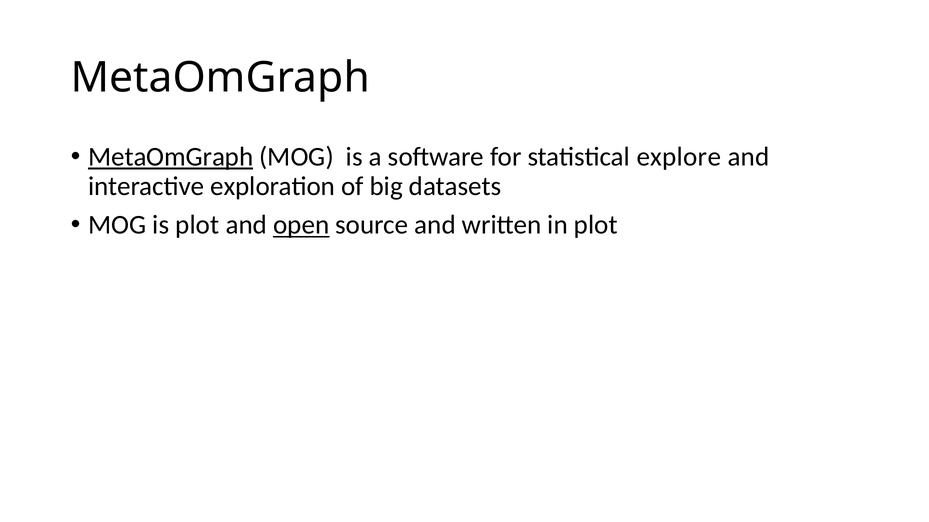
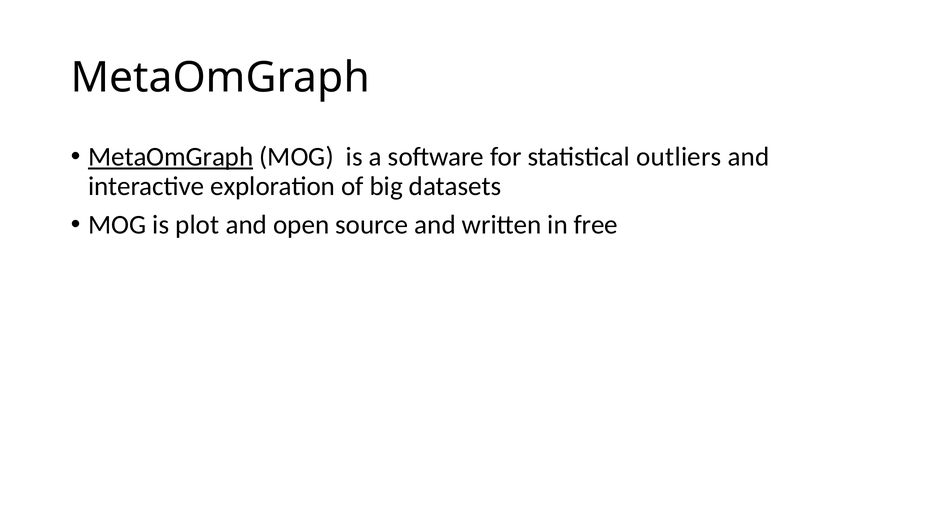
explore: explore -> outliers (679, 157)
open underline: present -> none (301, 225)
in plot: plot -> free (596, 225)
